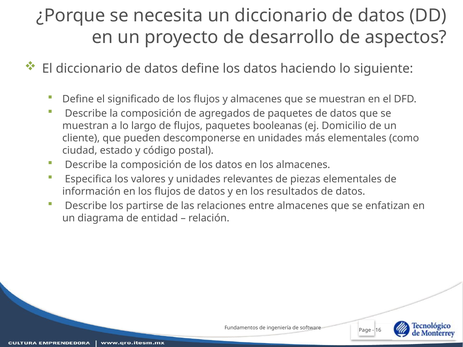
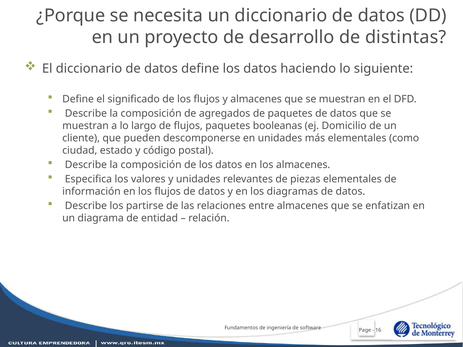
aspectos: aspectos -> distintas (406, 37)
resultados: resultados -> diagramas (292, 192)
